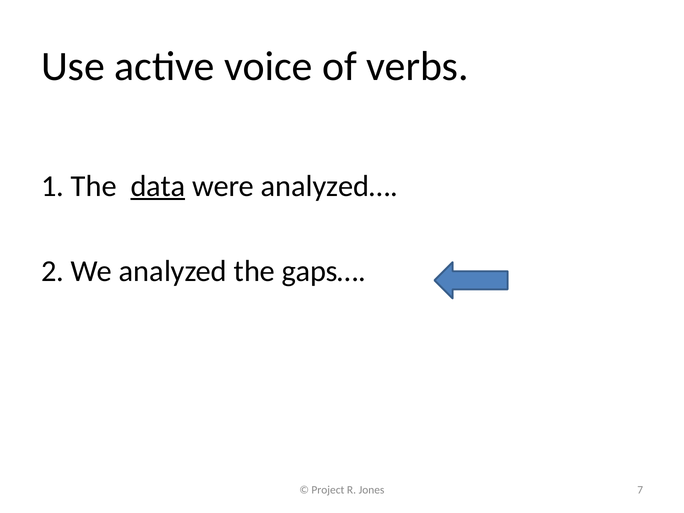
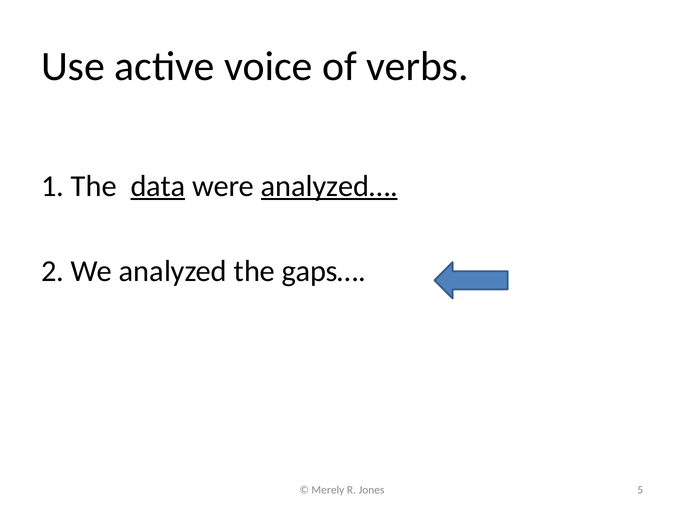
analyzed… underline: none -> present (329, 186)
Project: Project -> Merely (328, 490)
7: 7 -> 5 (640, 490)
